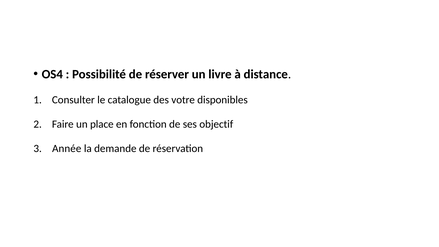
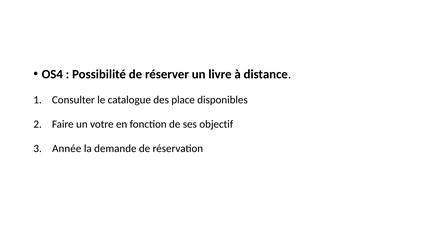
votre: votre -> place (183, 100)
place: place -> votre (102, 124)
